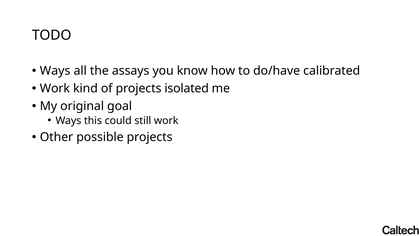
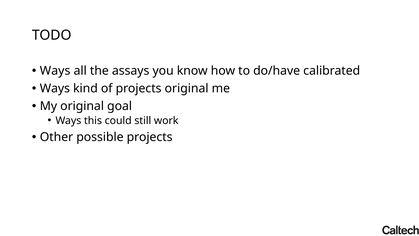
Work: Work -> Ways (55, 88)
projects isolated: isolated -> original (187, 88)
